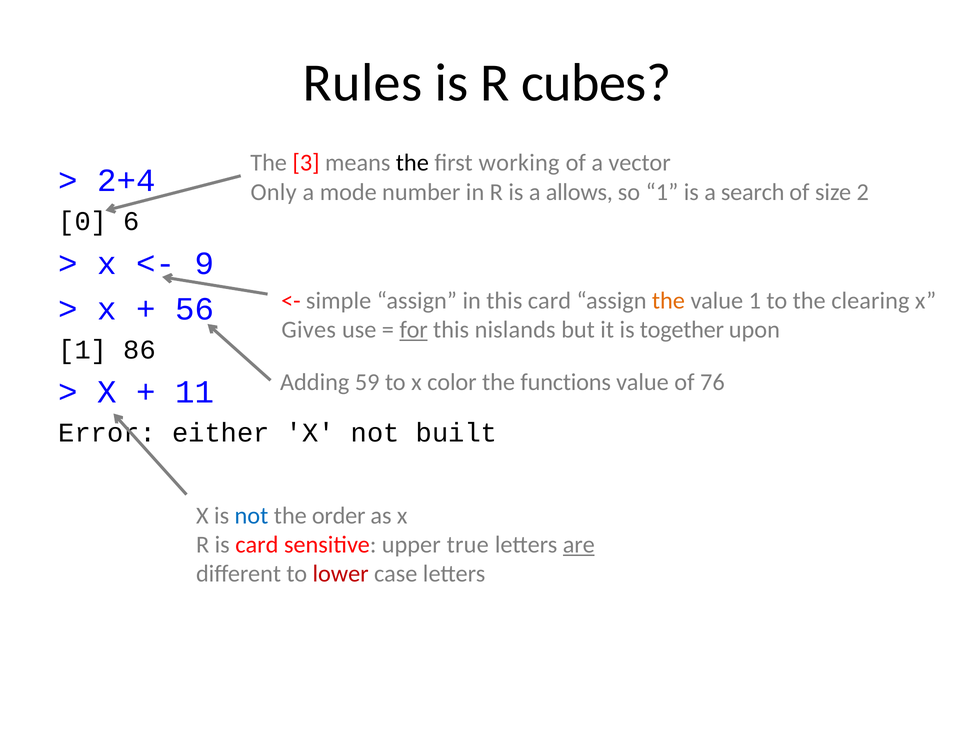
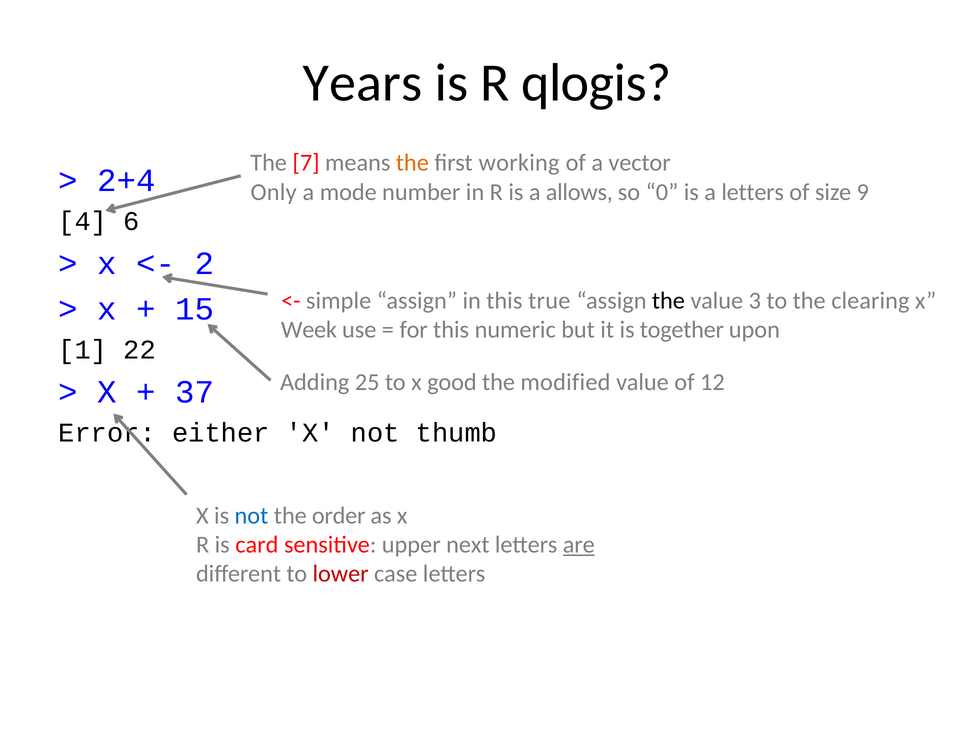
Rules: Rules -> Years (363, 83)
cubes: cubes -> qlogis (596, 83)
3: 3 -> 7 (306, 163)
the colour: black -> orange (412, 163)
so 1: 1 -> 0 (662, 192)
a search: search -> letters (753, 192)
2: 2 -> 9 (863, 192)
0: 0 -> 4 (83, 221)
9: 9 -> 2 (204, 264)
this card: card -> true (549, 301)
the colour: orange -> black (668, 301)
value 1: 1 -> 3 (755, 301)
56: 56 -> 15 (195, 309)
Gives: Gives -> Week (309, 330)
for underline: present -> none (414, 330)
nislands: nislands -> numeric (515, 330)
86: 86 -> 22 (140, 350)
59: 59 -> 25 (367, 382)
color: color -> good (452, 382)
functions: functions -> modified (565, 382)
76: 76 -> 12 (712, 382)
11: 11 -> 37 (195, 393)
built: built -> thumb (457, 433)
true: true -> next (468, 545)
